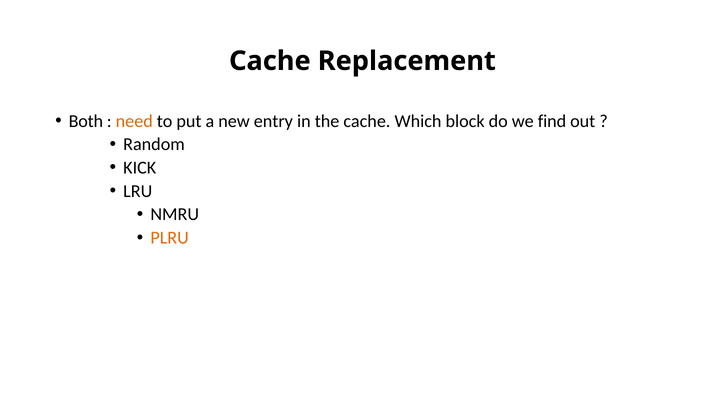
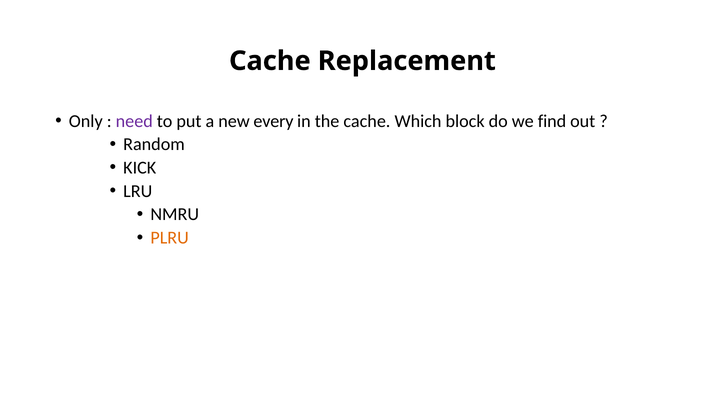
Both: Both -> Only (86, 121)
need colour: orange -> purple (134, 121)
entry: entry -> every (273, 121)
